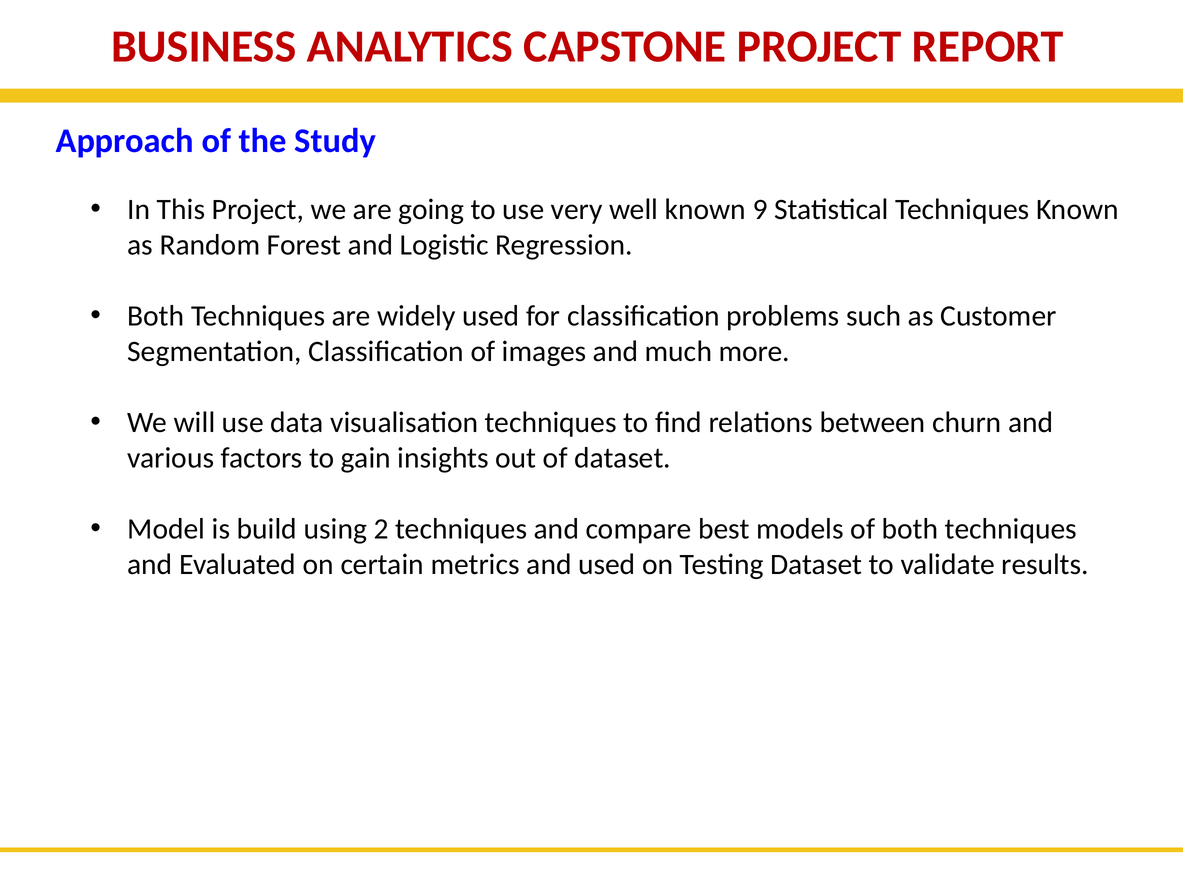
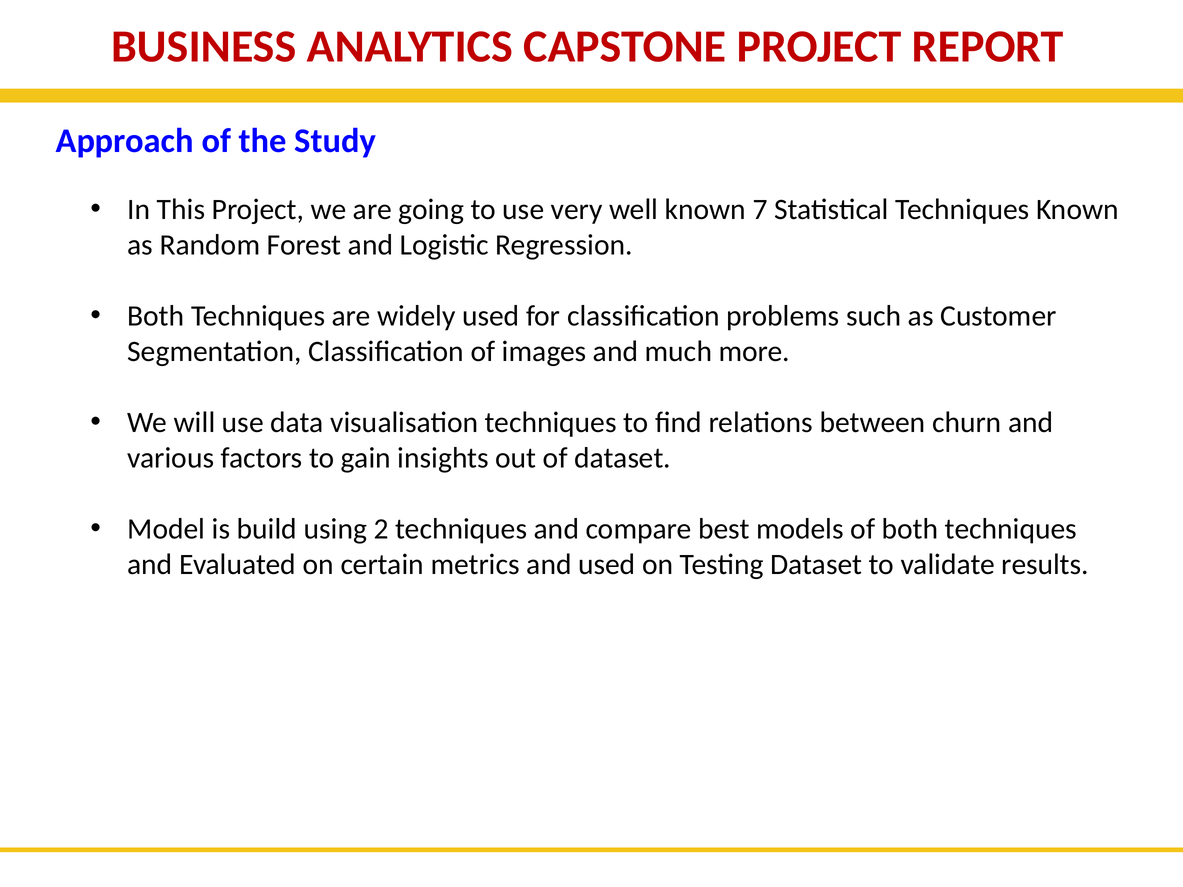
9: 9 -> 7 (760, 210)
